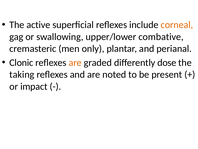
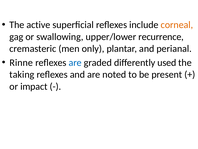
combative: combative -> recurrence (161, 37)
Clonic: Clonic -> Rinne (21, 62)
are colour: orange -> blue (75, 62)
dose: dose -> used (167, 62)
